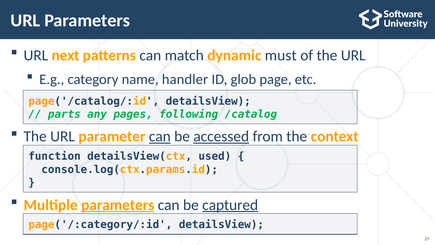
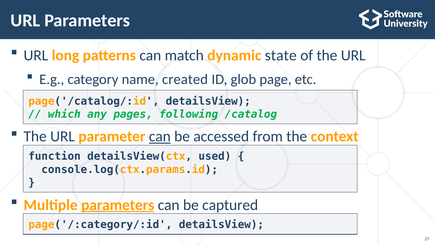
next: next -> long (65, 55)
must: must -> state (281, 55)
handler: handler -> created (185, 79)
parts: parts -> which (64, 114)
accessed underline: present -> none (221, 136)
captured underline: present -> none (230, 205)
